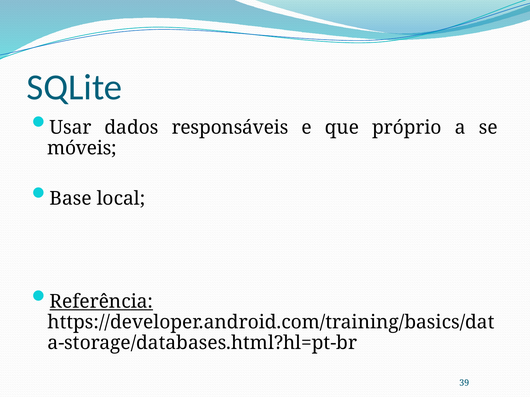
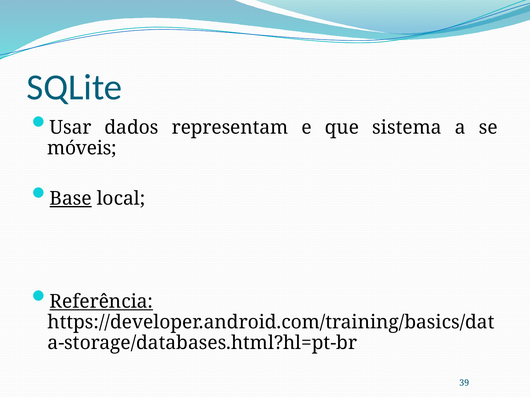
responsáveis: responsáveis -> representam (230, 128)
próprio: próprio -> sistema (407, 128)
Base underline: none -> present (71, 199)
